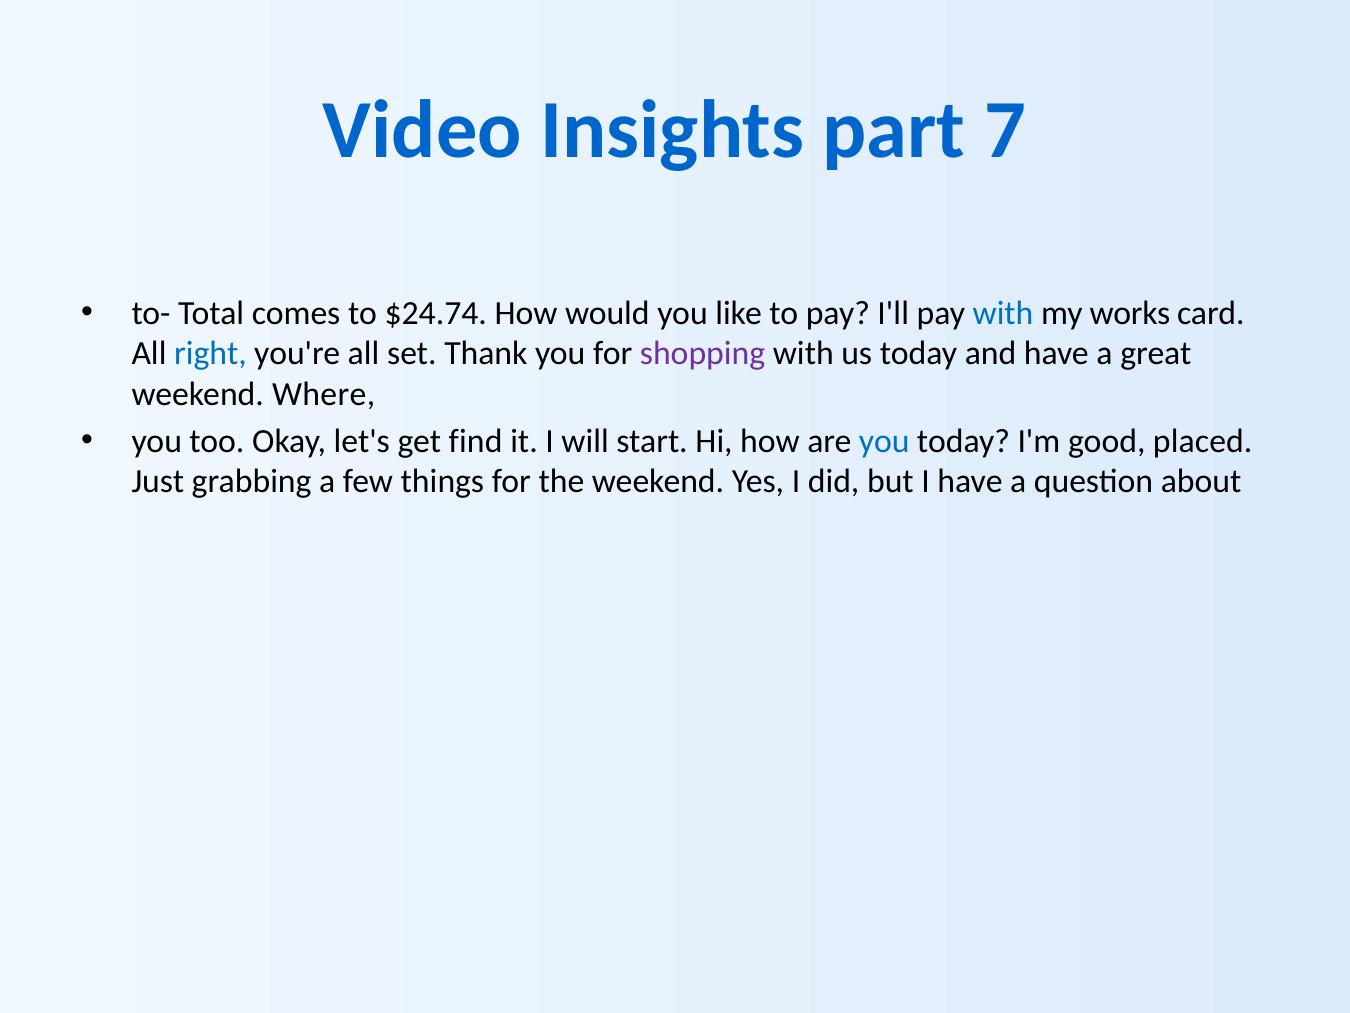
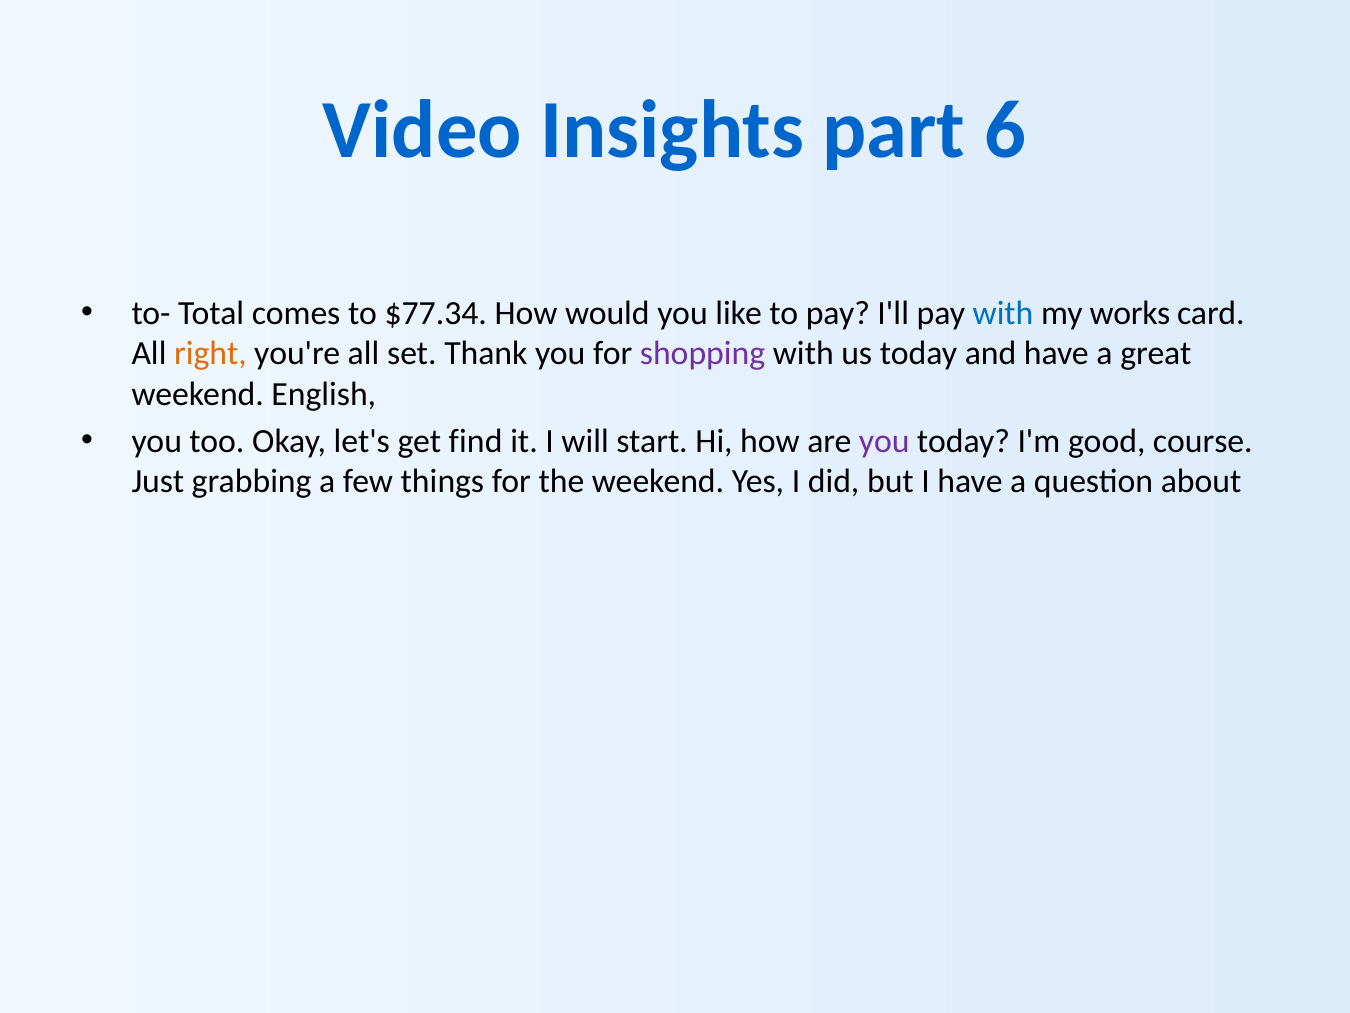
7: 7 -> 6 (1005, 131)
$24.74: $24.74 -> $77.34 (436, 313)
right colour: blue -> orange (210, 353)
Where: Where -> English (324, 394)
you colour: blue -> purple (884, 441)
placed: placed -> course (1203, 441)
